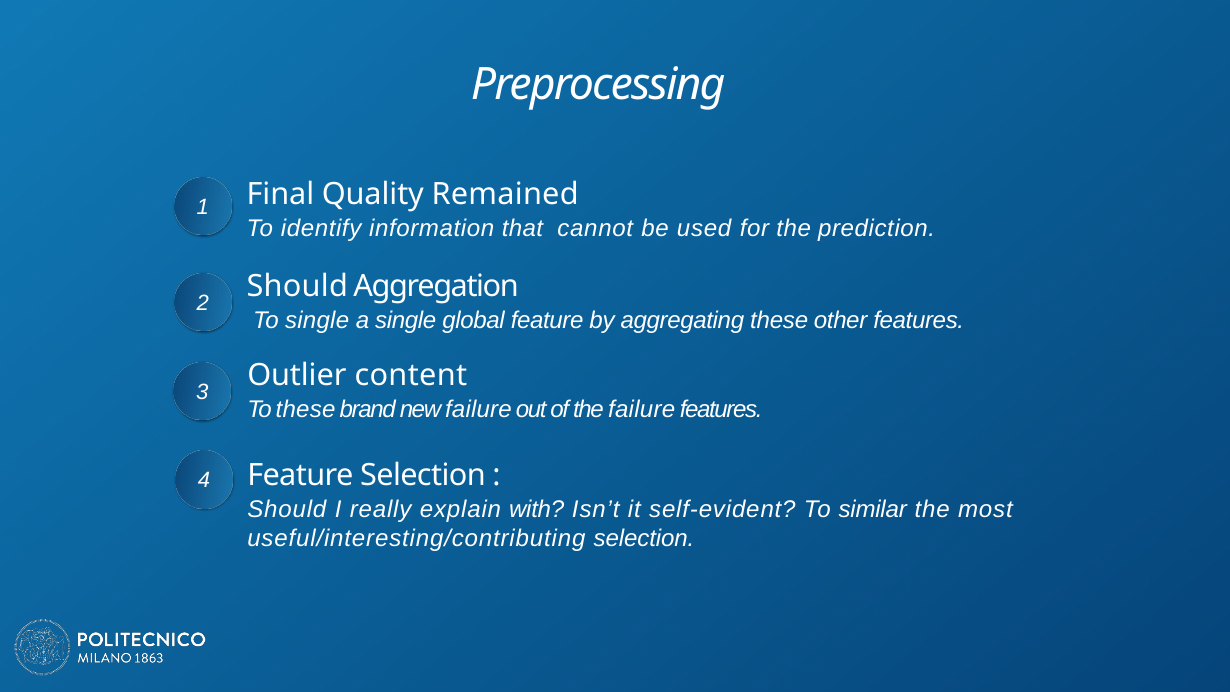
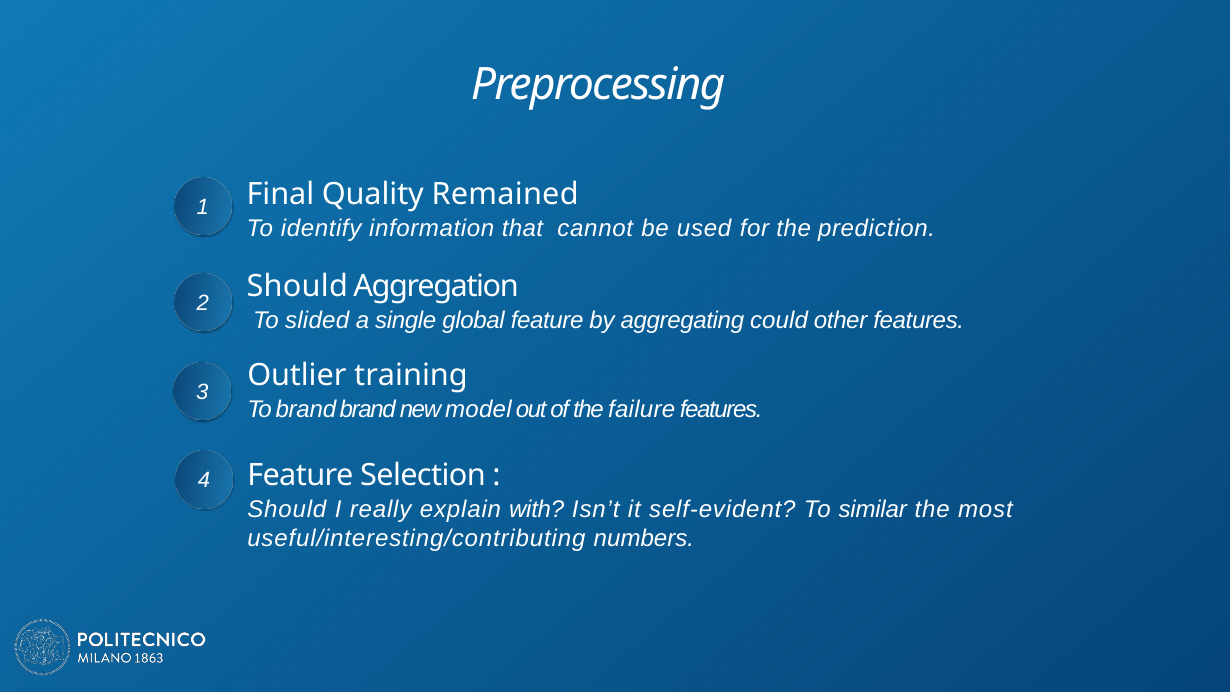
To single: single -> slided (317, 321)
aggregating these: these -> could (779, 321)
content: content -> training (411, 375)
To these: these -> brand (306, 410)
new failure: failure -> model (478, 410)
useful/interesting/contributing selection: selection -> numbers (644, 539)
